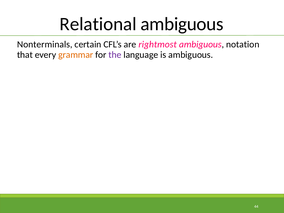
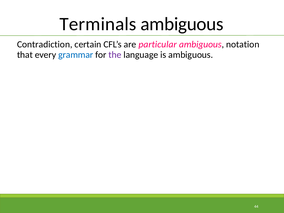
Relational: Relational -> Terminals (98, 24)
Nonterminals: Nonterminals -> Contradiction (45, 44)
rightmost: rightmost -> particular (158, 44)
grammar colour: orange -> blue (76, 55)
